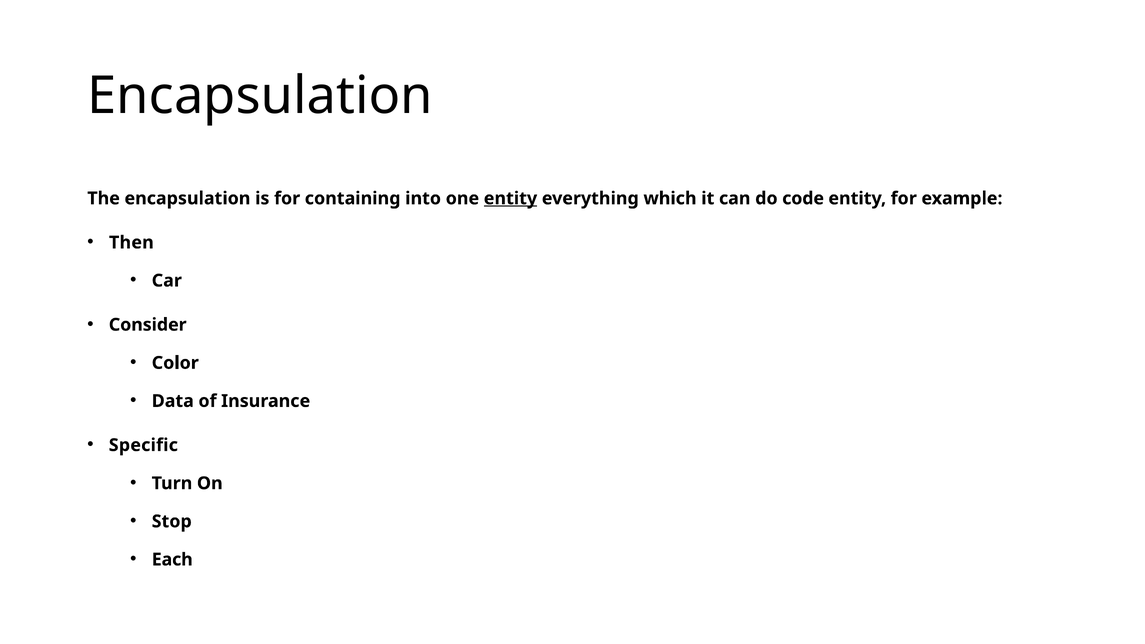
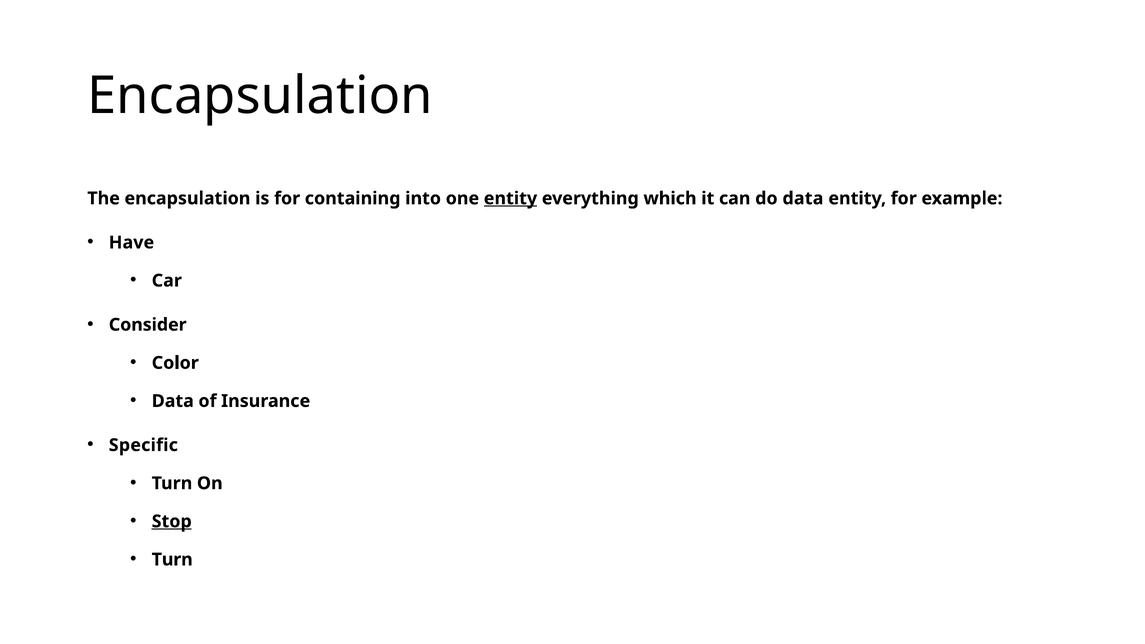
do code: code -> data (803, 198)
Then: Then -> Have (131, 243)
Stop underline: none -> present (172, 521)
Each: Each -> Turn (172, 560)
